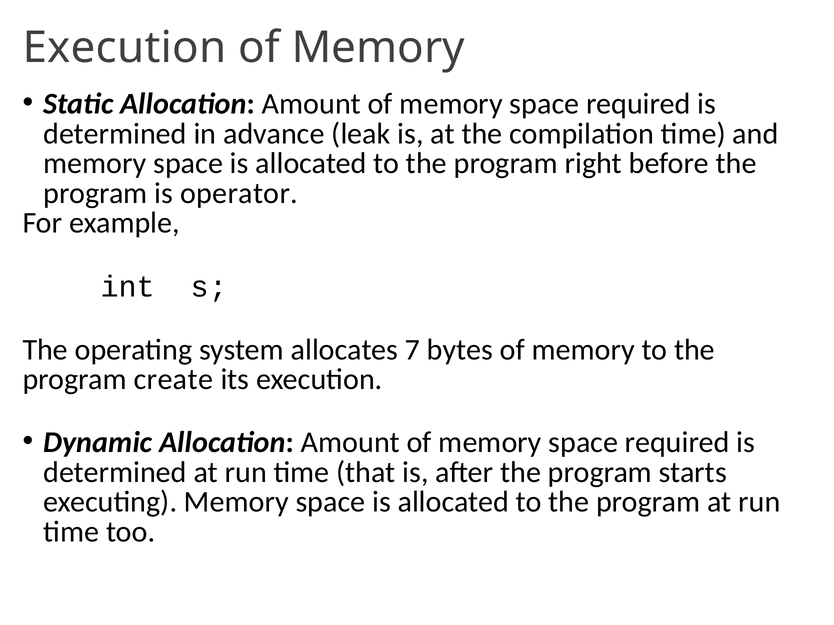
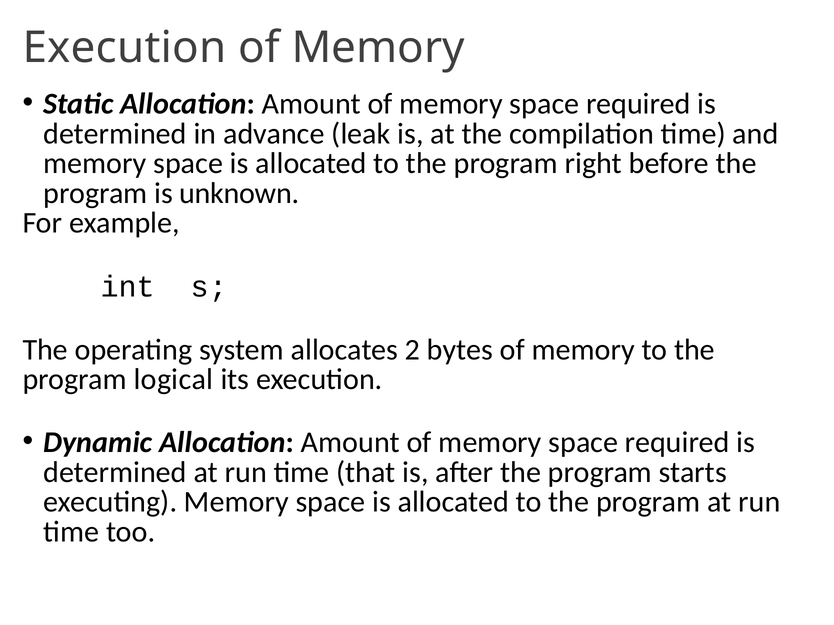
operator: operator -> unknown (239, 193)
7: 7 -> 2 (412, 350)
create: create -> logical (173, 380)
